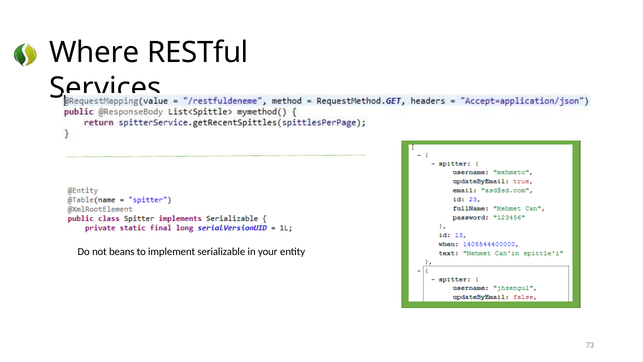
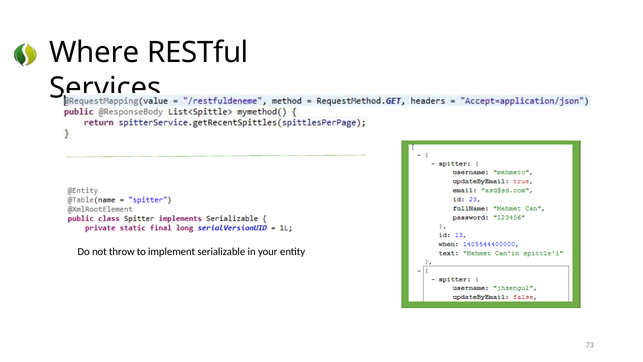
beans: beans -> throw (122, 251)
